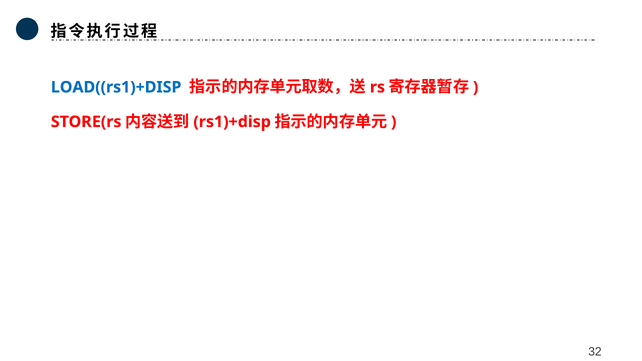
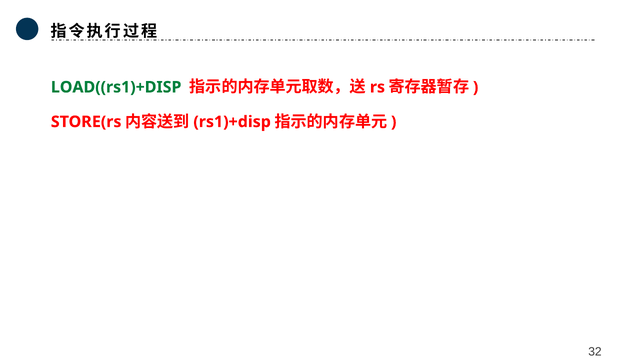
LOAD((rs1)+DISP colour: blue -> green (116, 87)
